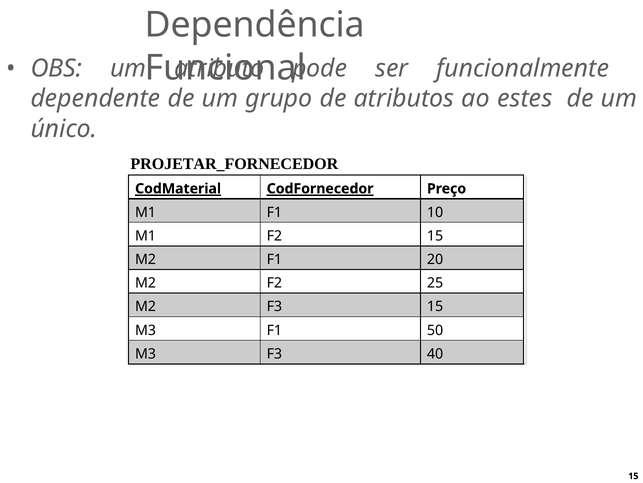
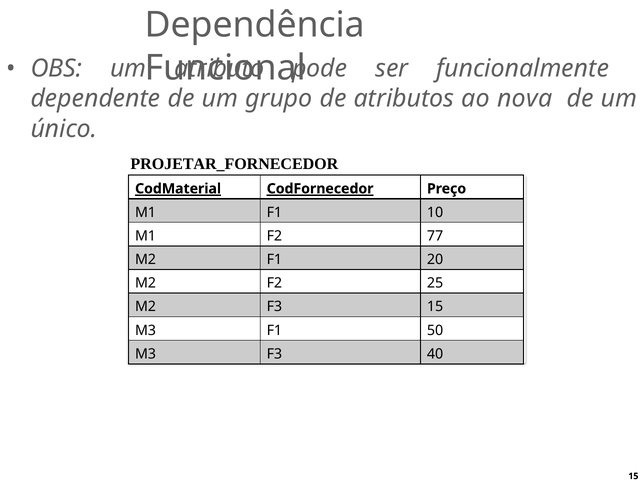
estes: estes -> nova (525, 99)
F2 15: 15 -> 77 (435, 236)
